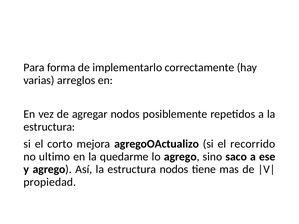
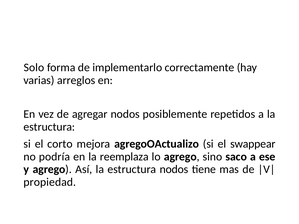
Para: Para -> Solo (34, 68)
recorrido: recorrido -> swappear (253, 144)
ultimo: ultimo -> podría (55, 157)
quedarme: quedarme -> reemplaza (124, 157)
